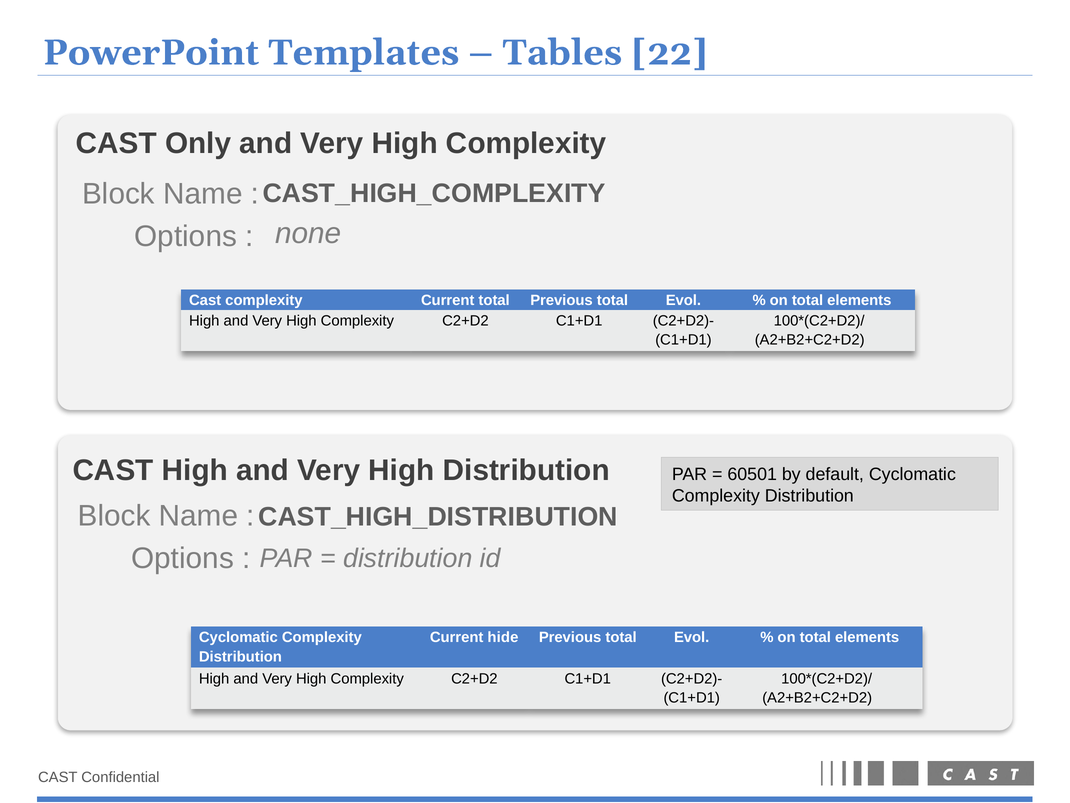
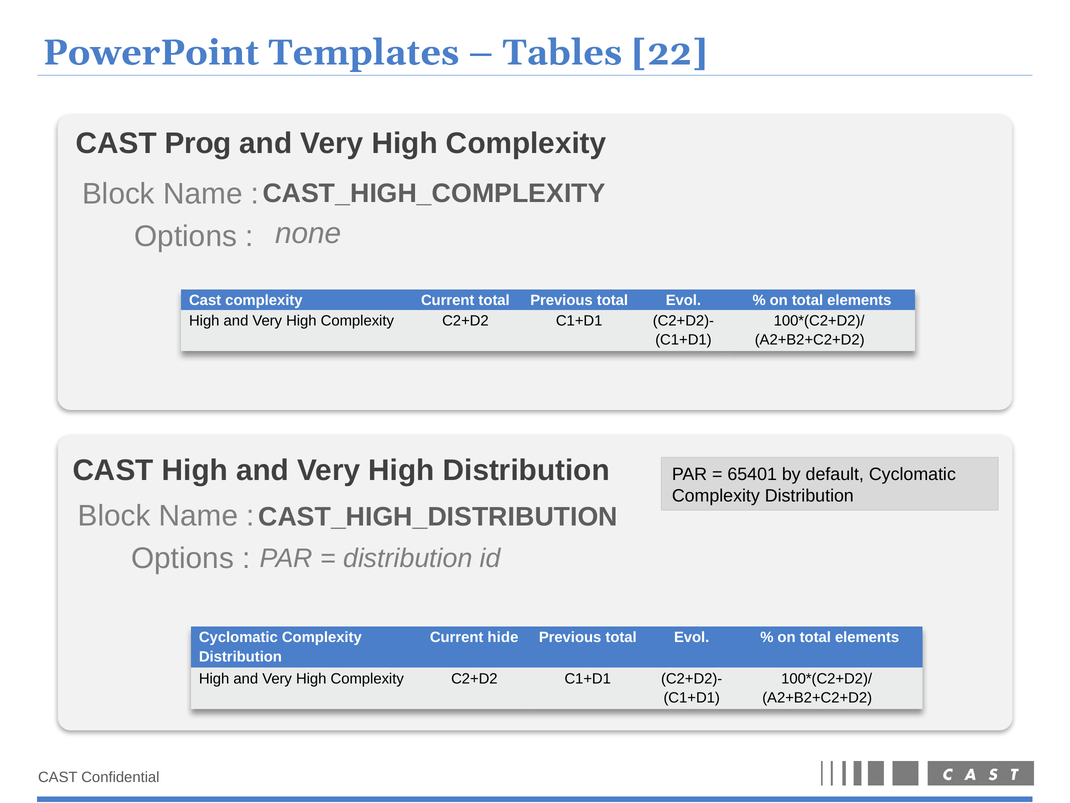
Only: Only -> Prog (198, 143)
60501: 60501 -> 65401 (752, 474)
